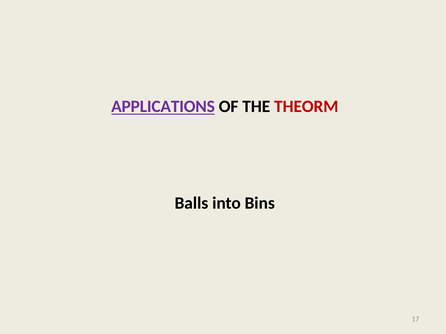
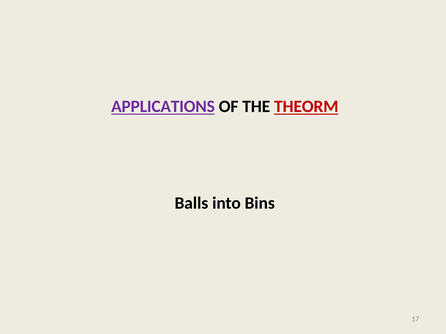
THEORM underline: none -> present (306, 107)
